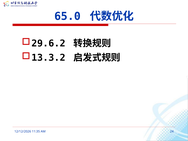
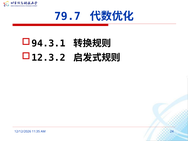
65.0: 65.0 -> 79.7 (68, 16)
29.6.2: 29.6.2 -> 94.3.1 (48, 43)
13.3.2: 13.3.2 -> 12.3.2 (48, 58)
